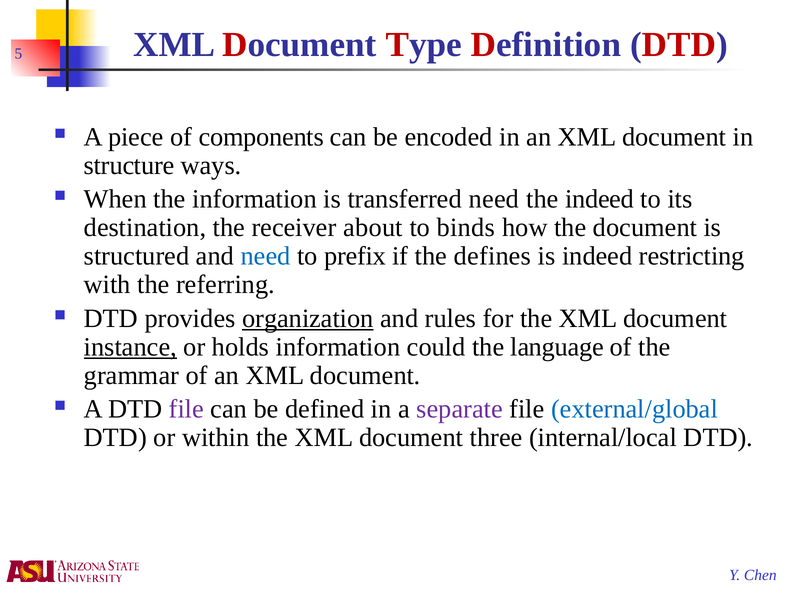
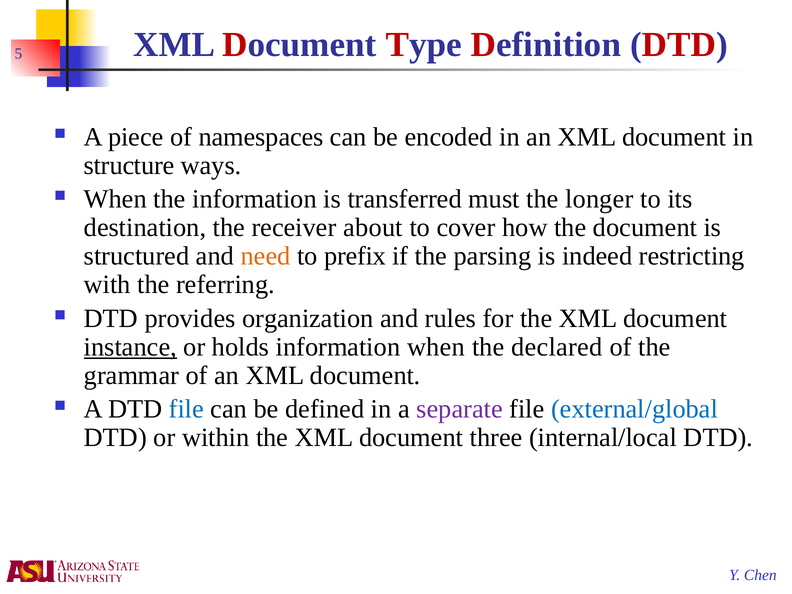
components: components -> namespaces (261, 137)
transferred need: need -> must (494, 199)
the indeed: indeed -> longer (599, 199)
binds: binds -> cover (466, 228)
need colour: blue -> orange (266, 256)
defines: defines -> parsing (493, 256)
organization underline: present -> none (308, 318)
information could: could -> when (436, 347)
language: language -> declared (557, 347)
file colour: purple -> blue (186, 409)
